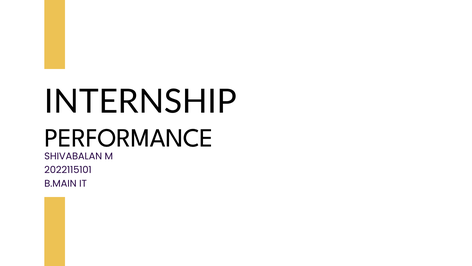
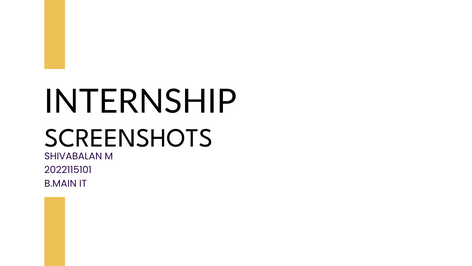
PERFORMANCE: PERFORMANCE -> SCREENSHOTS (128, 138)
